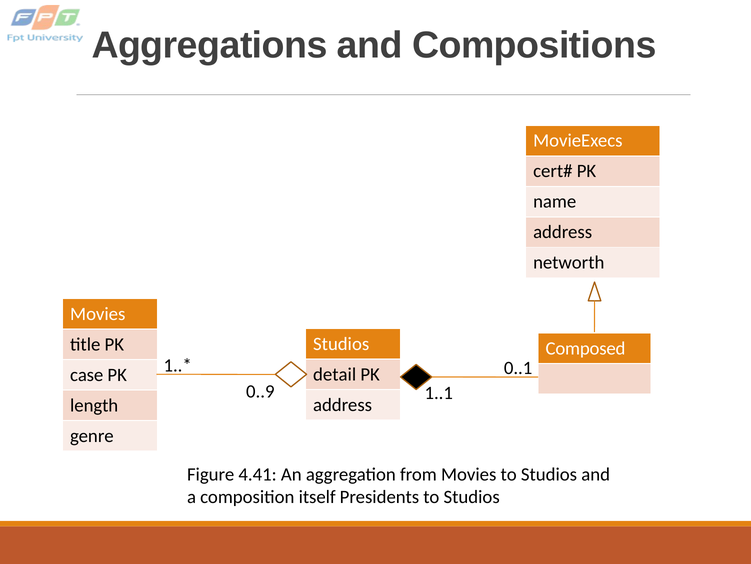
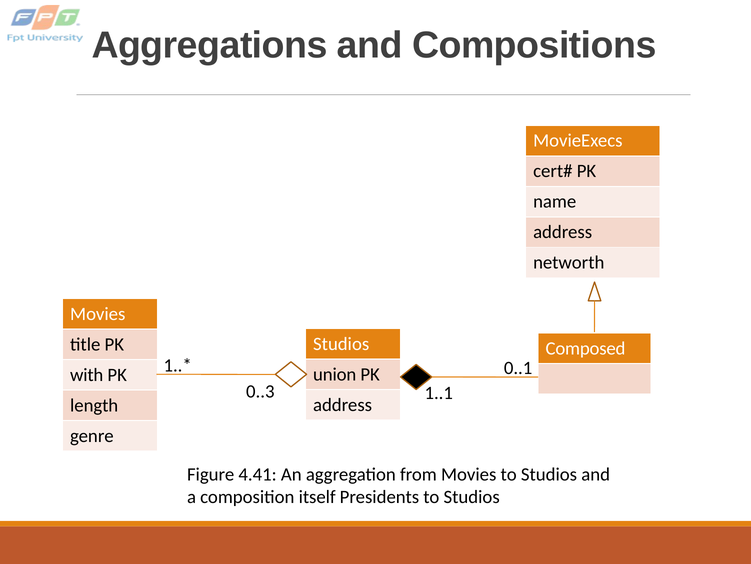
detail: detail -> union (335, 374)
case: case -> with (87, 375)
0..9: 0..9 -> 0..3 (260, 391)
